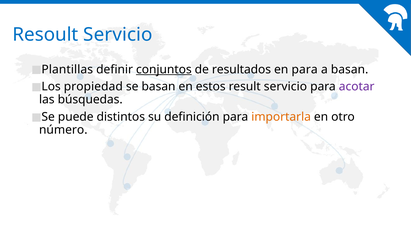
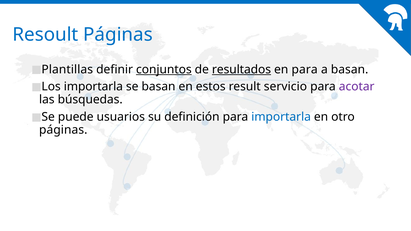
Resoult Servicio: Servicio -> Páginas (118, 35)
resultados underline: none -> present (241, 69)
Los propiedad: propiedad -> importarla (93, 87)
distintos: distintos -> usuarios (121, 117)
importarla colour: orange -> blue (281, 117)
número: número -> páginas (63, 130)
